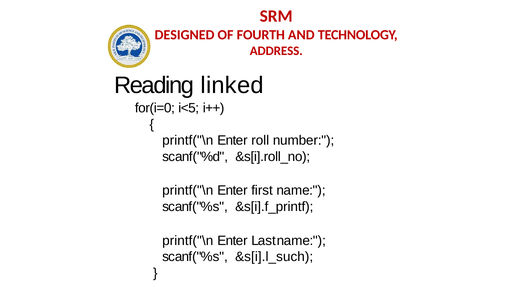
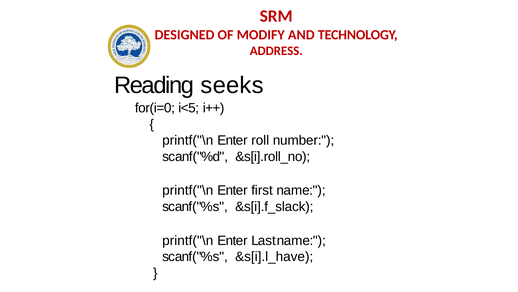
FOURTH: FOURTH -> MODIFY (261, 35)
linked: linked -> seeks (232, 85)
&s[i].f_printf: &s[i].f_printf -> &s[i].f_slack (274, 206)
&s[i].l_such: &s[i].l_such -> &s[i].l_have (274, 256)
